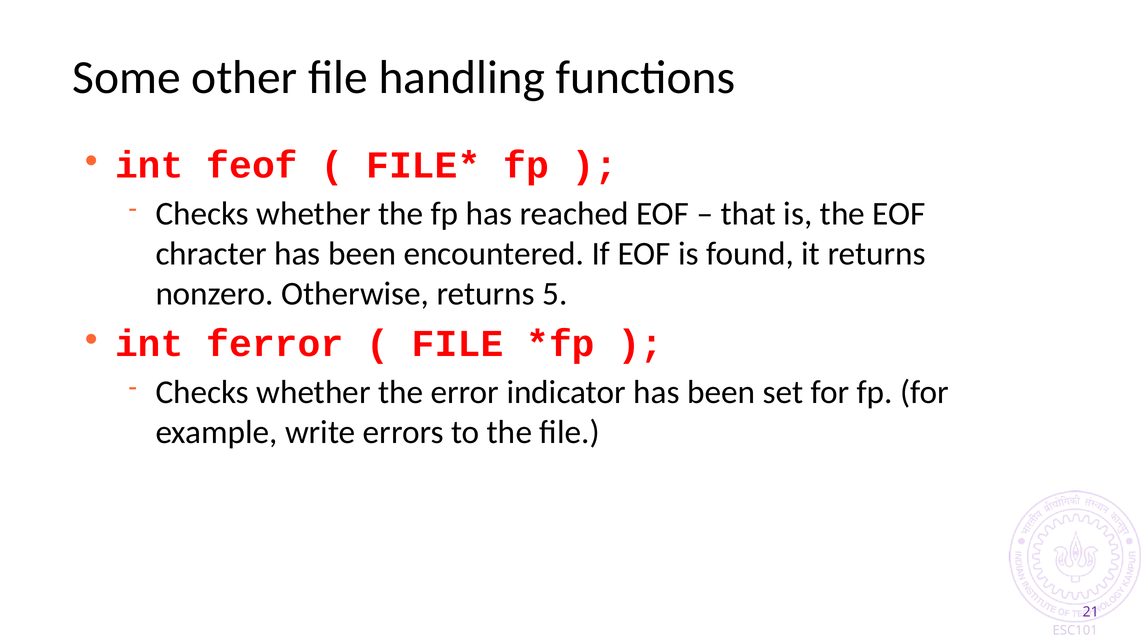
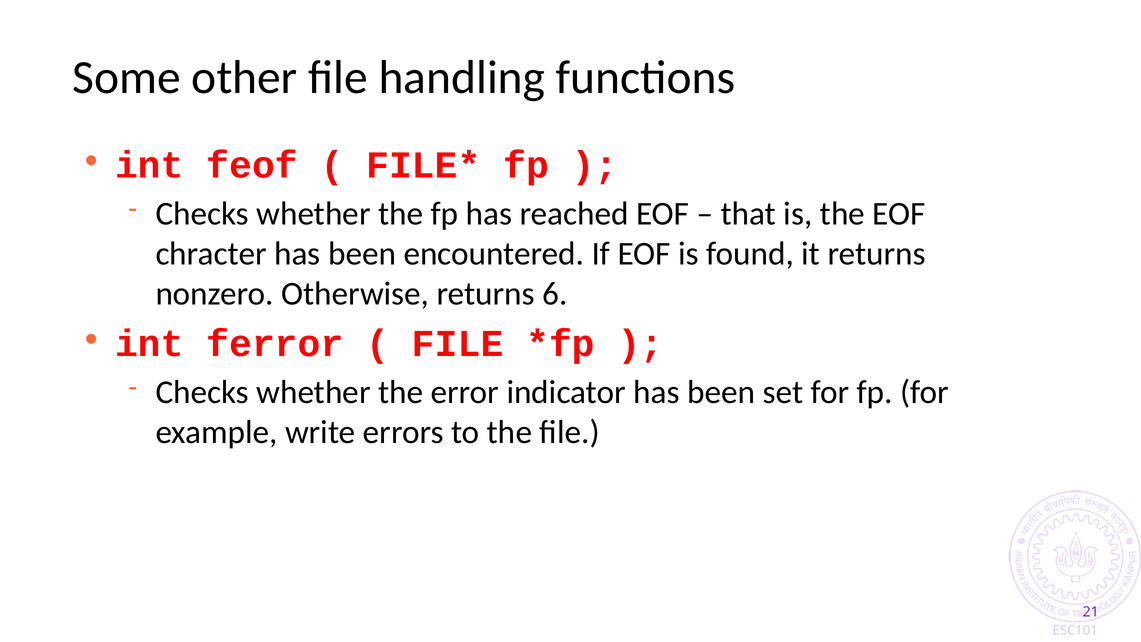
5: 5 -> 6 (555, 293)
